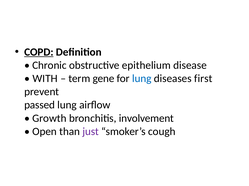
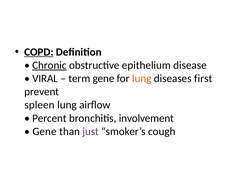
Chronic underline: none -> present (49, 66)
WITH: WITH -> VIRAL (45, 79)
lung colour: blue -> orange (142, 79)
passed: passed -> spleen (39, 105)
Growth: Growth -> Percent (49, 119)
Open: Open -> Gene (44, 132)
